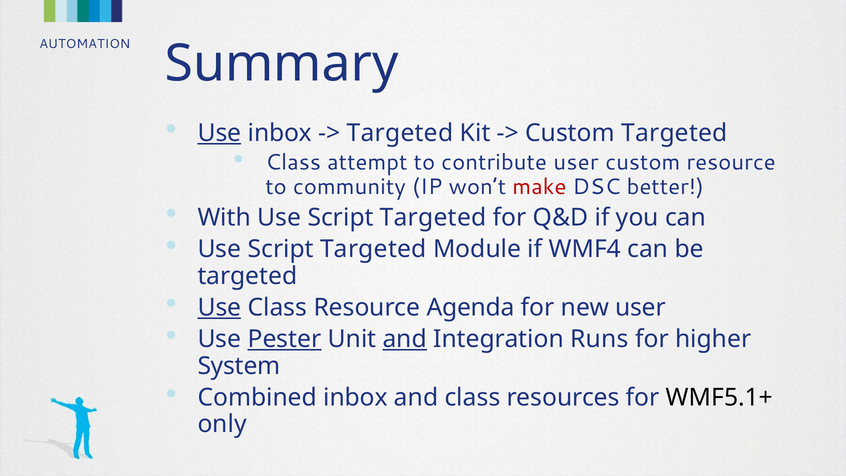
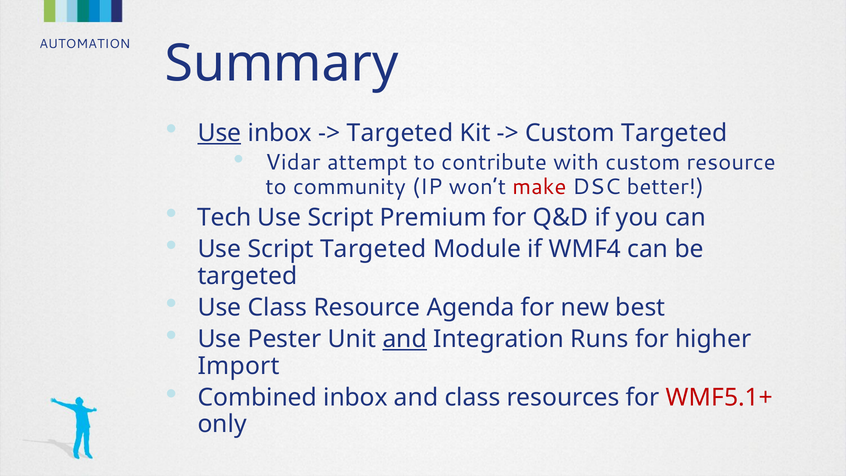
Class: Class -> Vidar (293, 163)
contribute user: user -> with (576, 163)
With: With -> Tech (224, 217)
Targeted: Targeted -> Premium (433, 217)
Use underline: present -> none (219, 308)
new user: user -> best (640, 308)
Pester underline: present -> none (284, 339)
System: System -> Import (239, 366)
WMF5.1+ colour: black -> red (719, 398)
